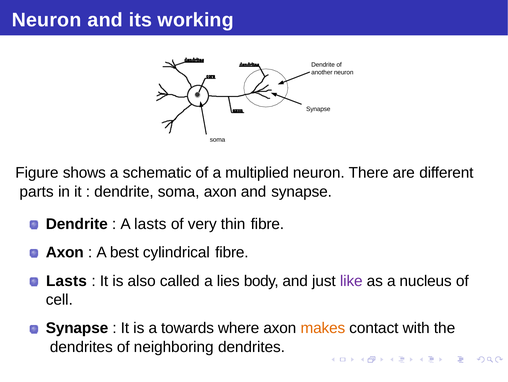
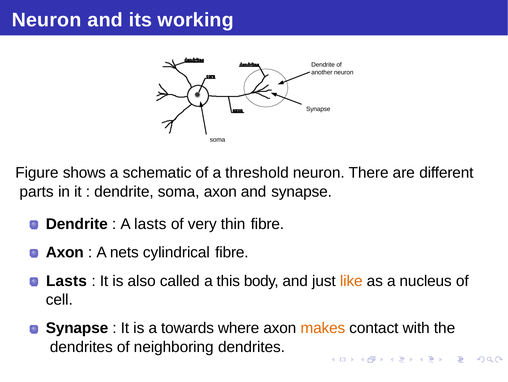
multiplied: multiplied -> threshold (257, 173)
best: best -> nets (124, 252)
lies: lies -> this (228, 280)
like colour: purple -> orange (351, 280)
